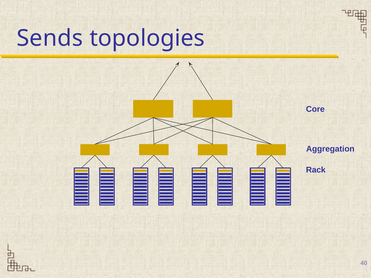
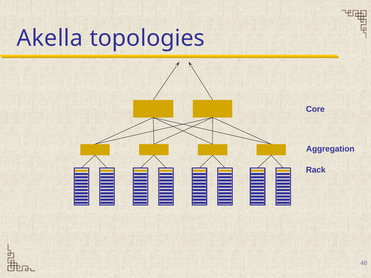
Sends: Sends -> Akella (50, 38)
